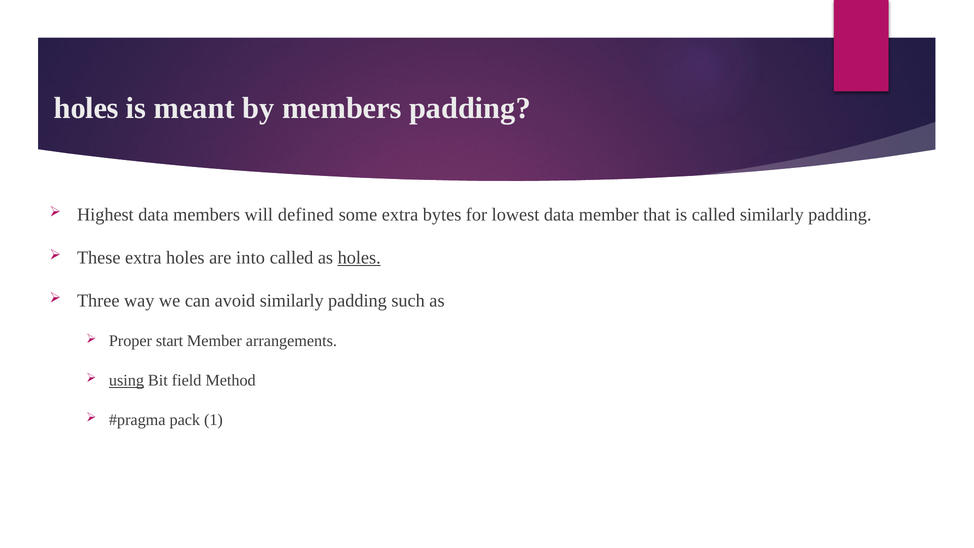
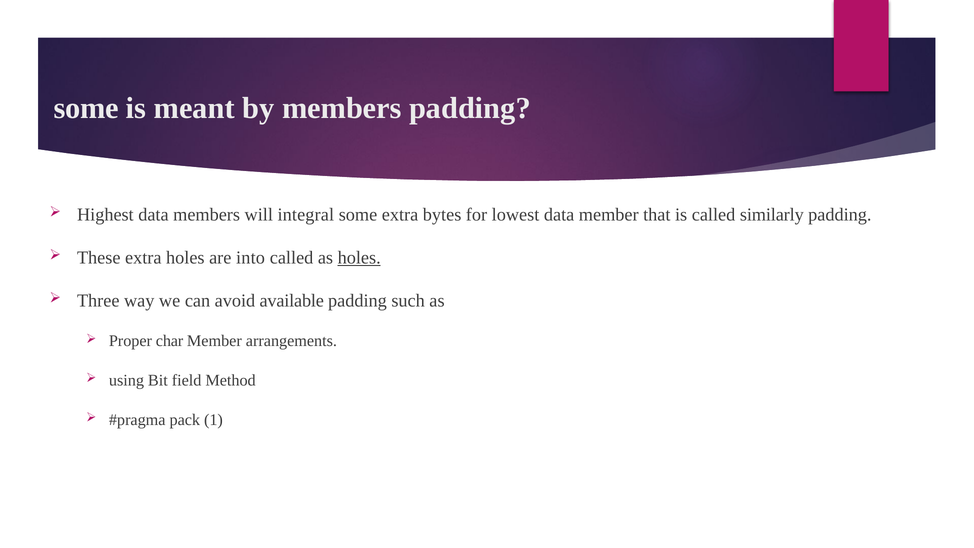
holes: holes -> some (86, 108)
defined: defined -> integral (306, 215)
avoid similarly: similarly -> available (292, 301)
start: start -> char (170, 341)
using underline: present -> none (126, 380)
